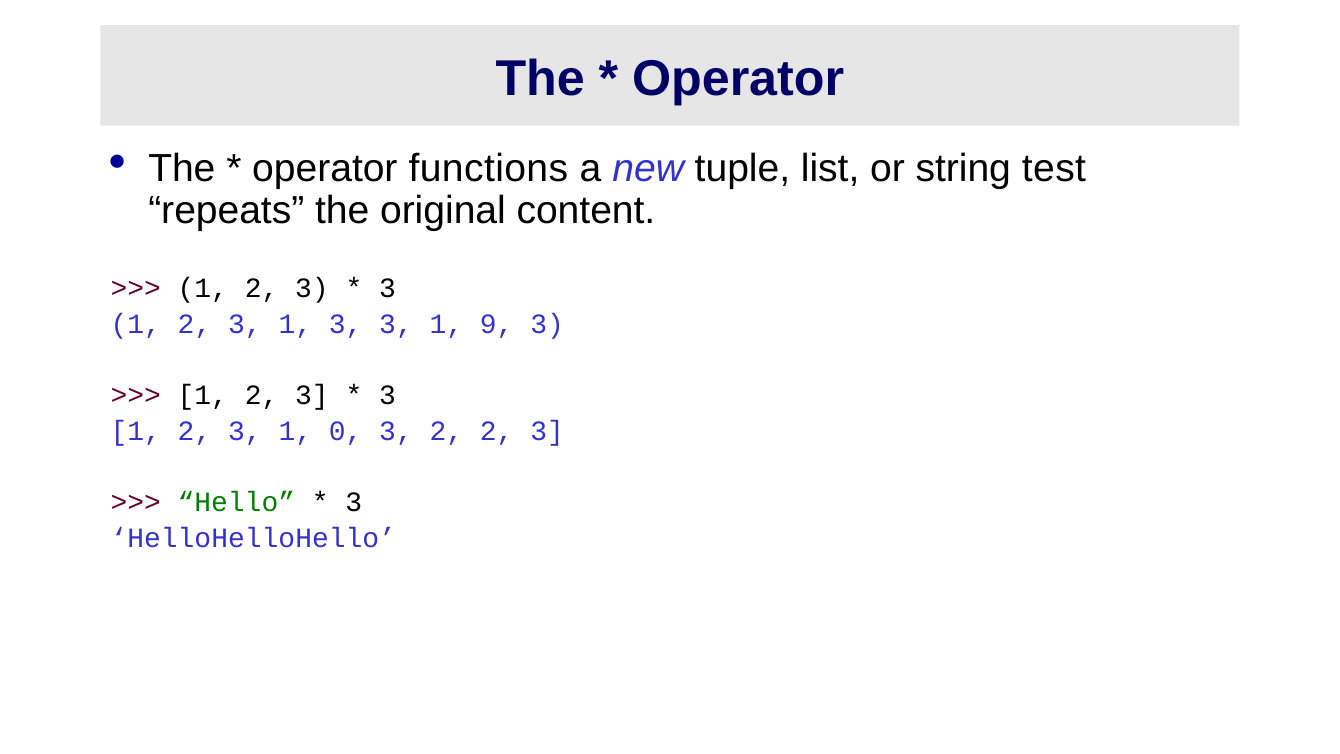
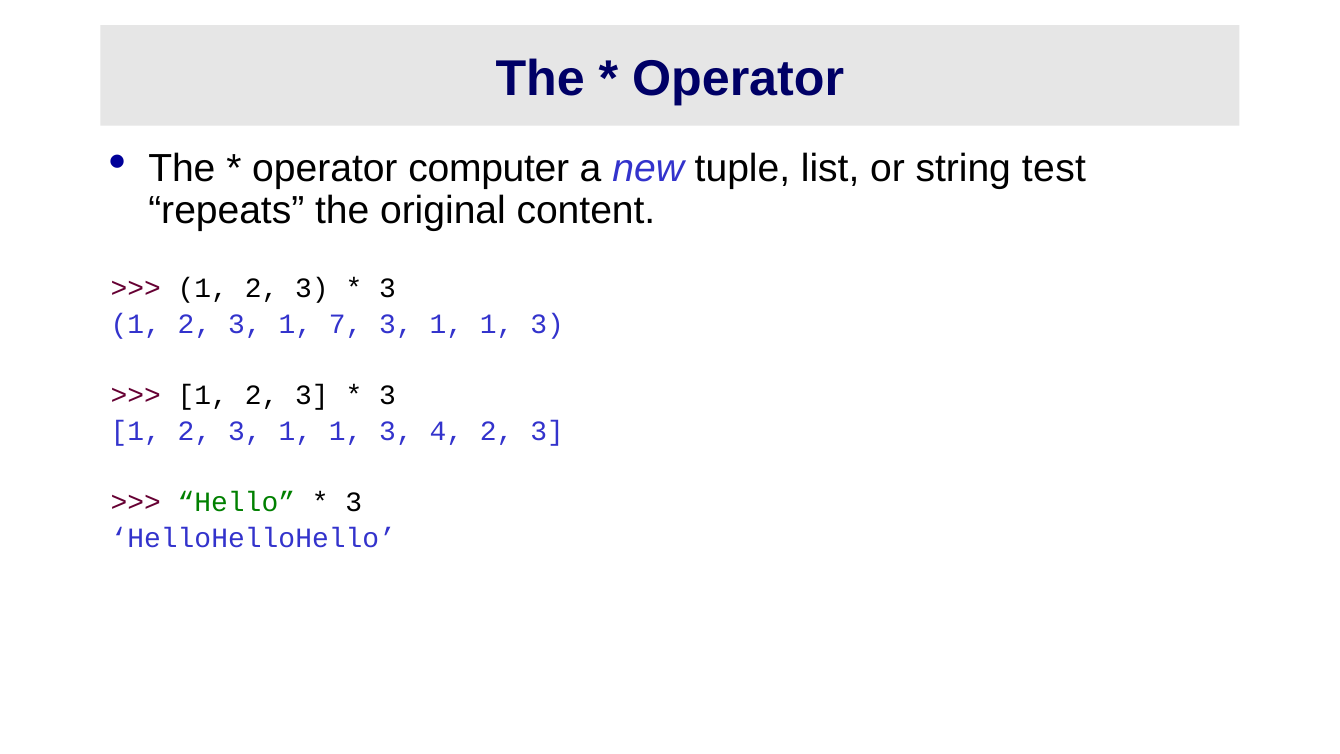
functions: functions -> computer (489, 168)
1 3: 3 -> 7 (346, 324)
9: 9 -> 1 (497, 324)
2 3 1 0: 0 -> 1 (346, 431)
3 2: 2 -> 4 (446, 431)
